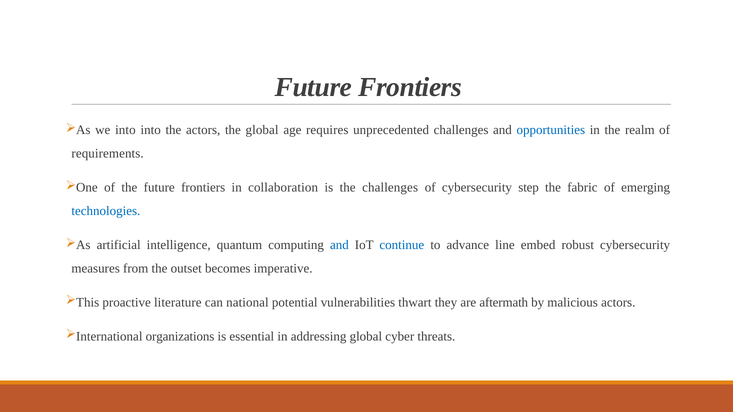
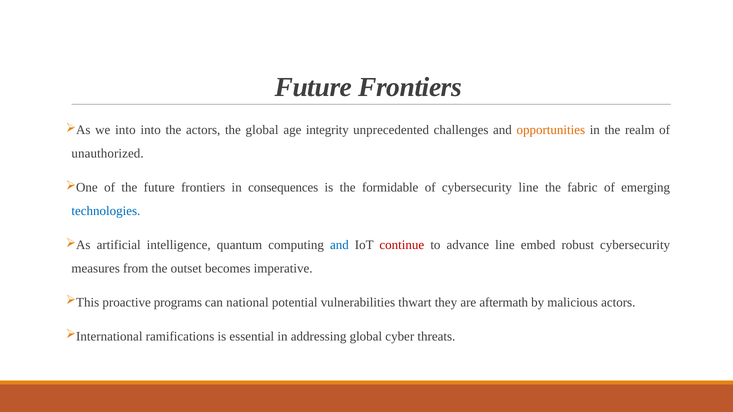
requires: requires -> integrity (327, 130)
opportunities colour: blue -> orange (551, 130)
requirements: requirements -> unauthorized (108, 154)
collaboration: collaboration -> consequences (283, 188)
the challenges: challenges -> formidable (390, 188)
cybersecurity step: step -> line (528, 188)
continue colour: blue -> red (402, 245)
literature: literature -> programs (178, 303)
organizations: organizations -> ramifications (180, 337)
